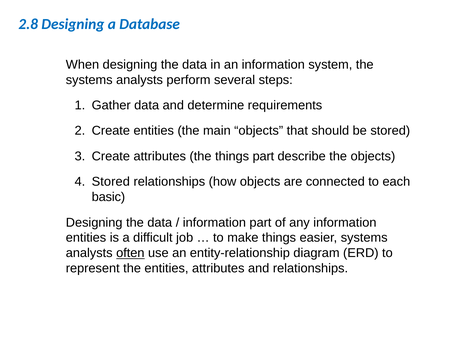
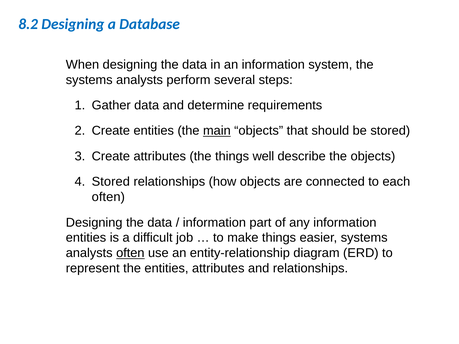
2.8: 2.8 -> 8.2 (28, 24)
main underline: none -> present (217, 131)
things part: part -> well (263, 156)
basic: basic -> often (108, 197)
